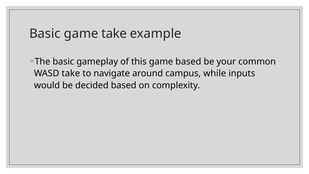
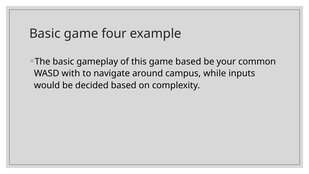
game take: take -> four (114, 34)
WASD take: take -> with (71, 73)
